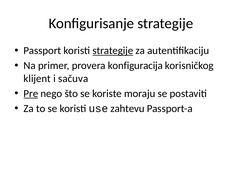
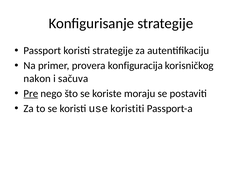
strategije underline: present -> none (113, 51)
klijent: klijent -> nakon (37, 79)
zahtevu: zahtevu -> koristiti (127, 109)
